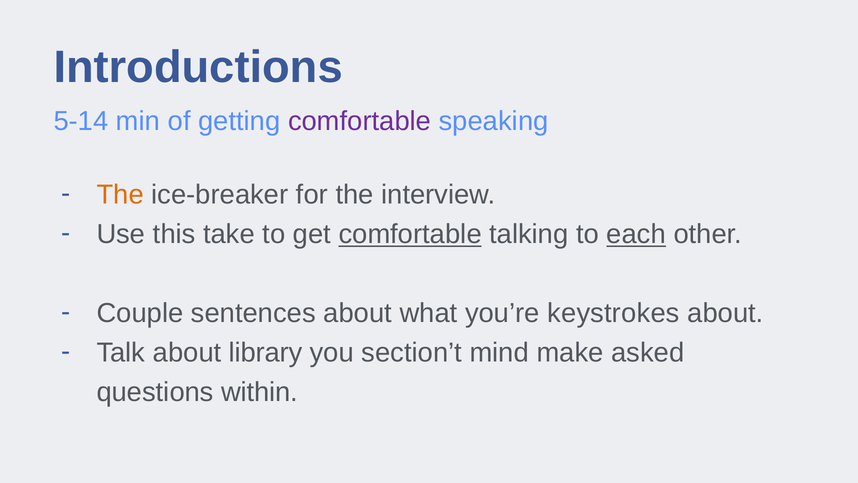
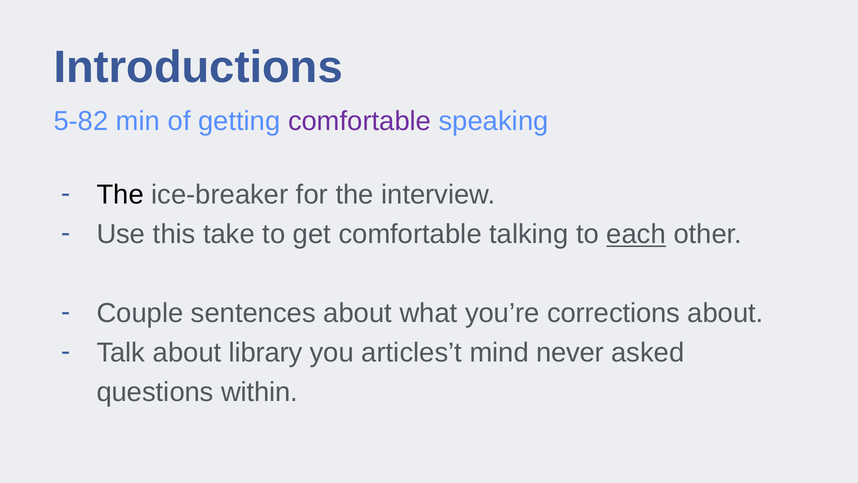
5-14: 5-14 -> 5-82 (81, 121)
The colour: orange -> black (120, 195)
comfortable underline: present -> none (410, 234)
keystrokes: keystrokes -> corrections (614, 313)
section’t: section’t -> articles’t (412, 352)
make: make -> never (570, 352)
